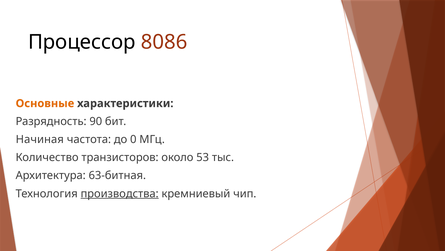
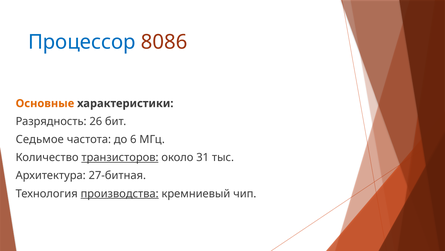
Процессор colour: black -> blue (82, 42)
90: 90 -> 26 (96, 121)
Начиная: Начиная -> Седьмое (40, 139)
0: 0 -> 6 (133, 139)
транзисторов underline: none -> present (120, 157)
53: 53 -> 31 (203, 157)
63-битная: 63-битная -> 27-битная (117, 175)
